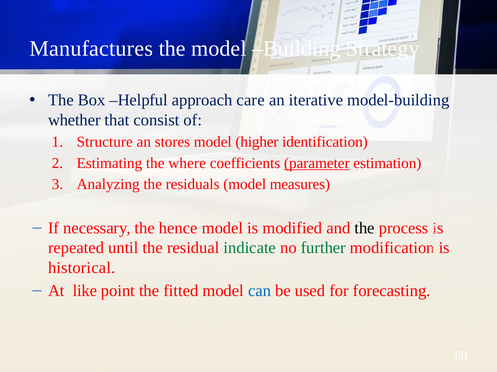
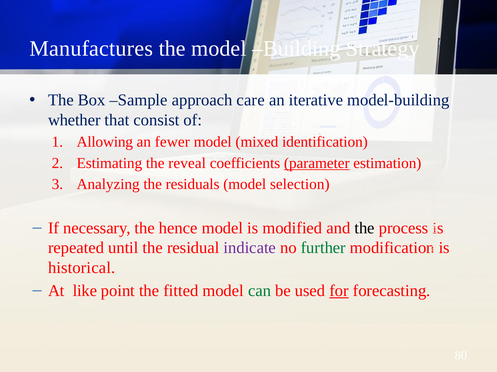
Helpful: Helpful -> Sample (139, 100)
Structure: Structure -> Allowing (105, 142)
stores: stores -> fewer (172, 142)
higher: higher -> mixed (257, 142)
where: where -> reveal (187, 163)
measures: measures -> selection (300, 185)
indicate colour: green -> purple (250, 248)
can colour: blue -> green (259, 291)
for underline: none -> present (339, 291)
